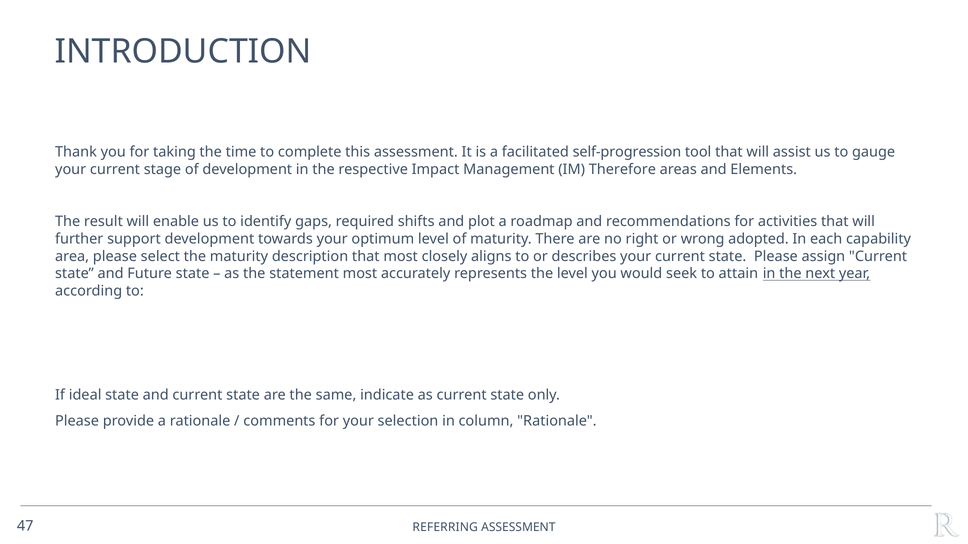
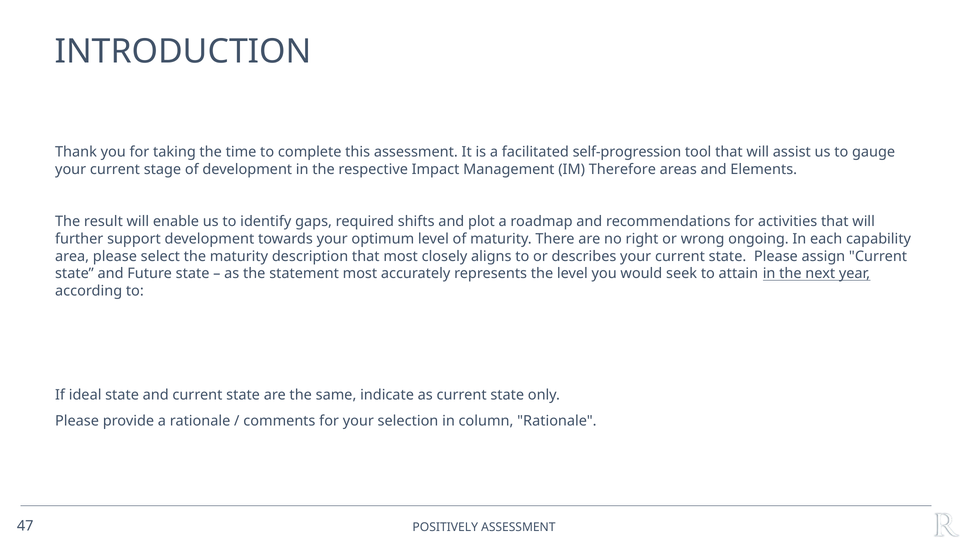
adopted: adopted -> ongoing (758, 239)
REFERRING: REFERRING -> POSITIVELY (445, 528)
